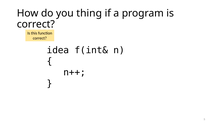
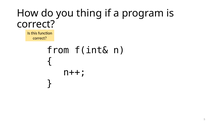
idea: idea -> from (58, 50)
